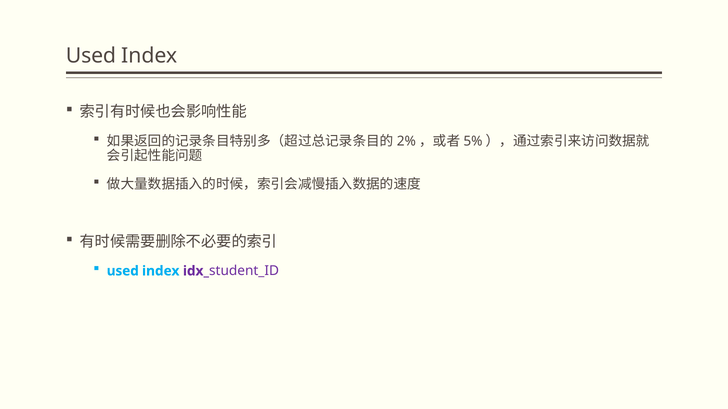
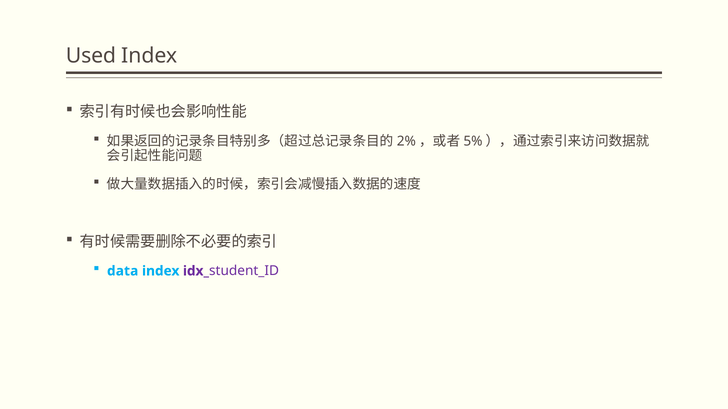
used: used -> data (123, 271)
